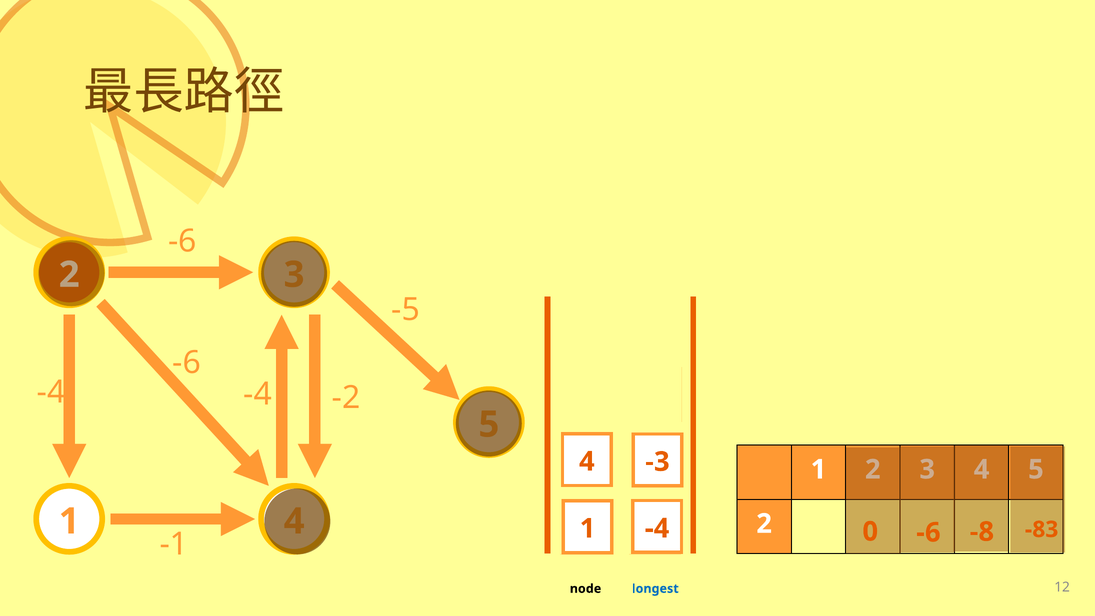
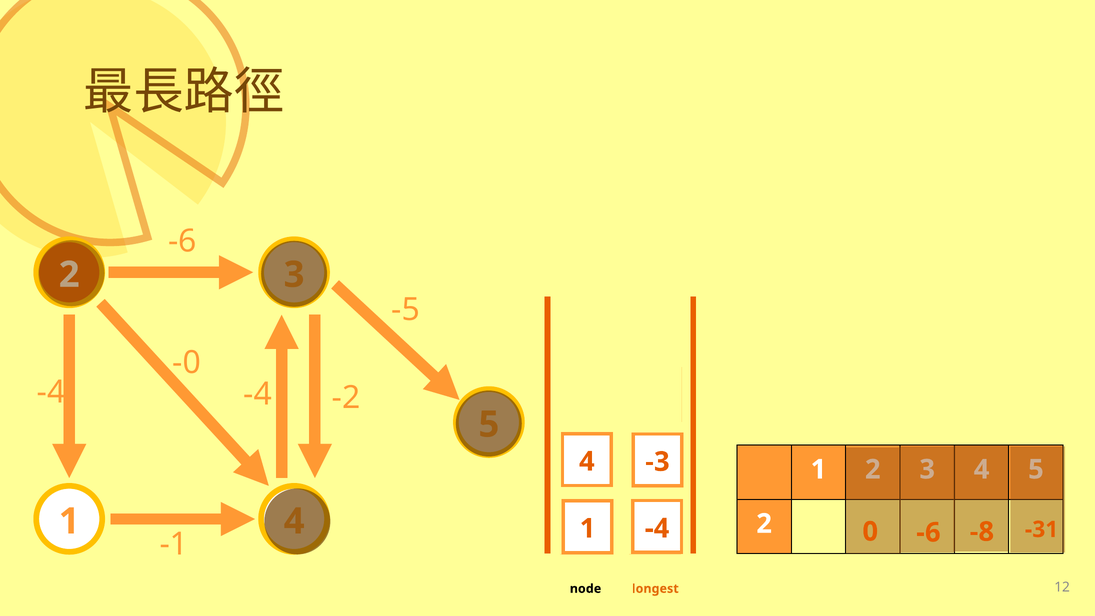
-6: -6 -> -0 (187, 363)
-83: -83 -> -31 (1042, 529)
longest colour: blue -> orange (655, 589)
